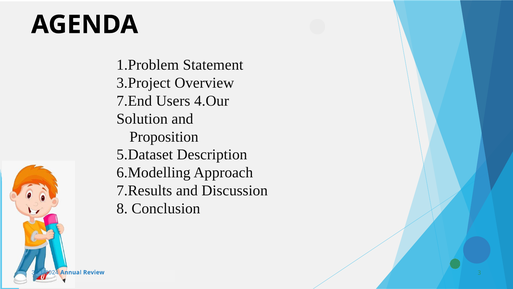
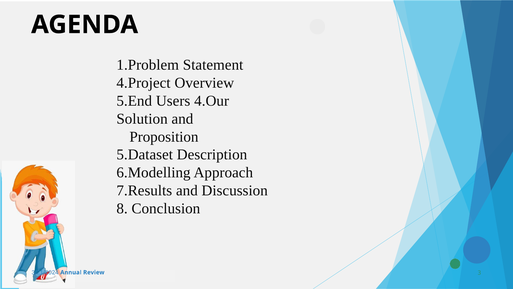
3.Project: 3.Project -> 4.Project (143, 83)
7.End: 7.End -> 5.End (134, 101)
